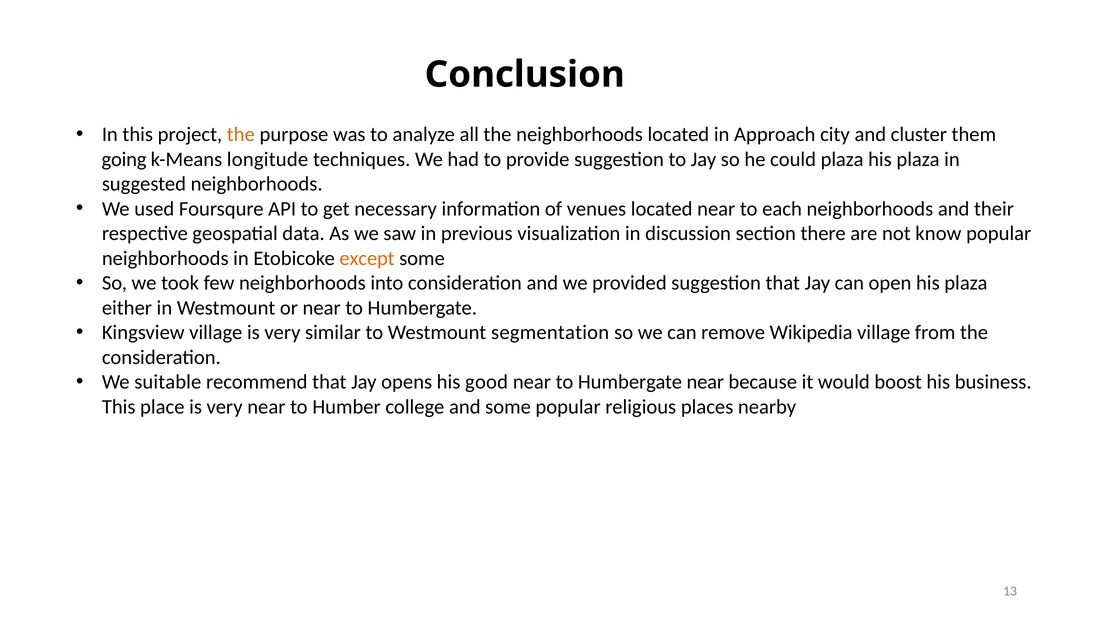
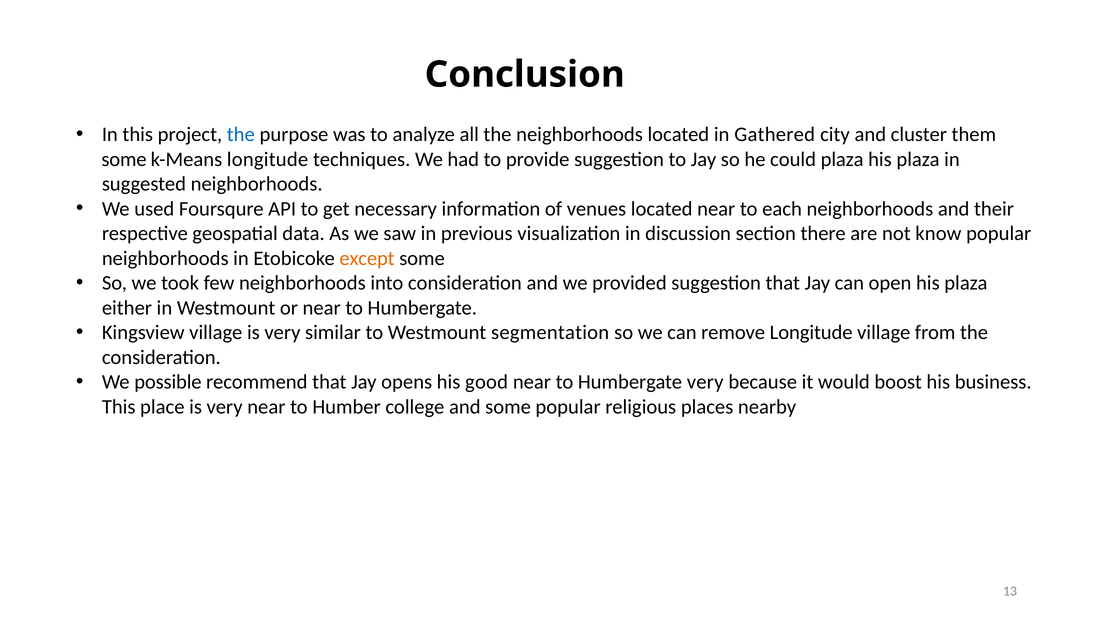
the colour: orange -> blue (241, 135)
Approach: Approach -> Gathered (775, 135)
going: going -> some (124, 159)
remove Wikipedia: Wikipedia -> Longitude (811, 333)
suitable: suitable -> possible (168, 382)
Humbergate near: near -> very (705, 382)
